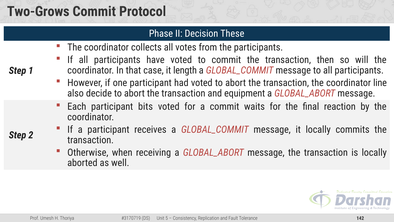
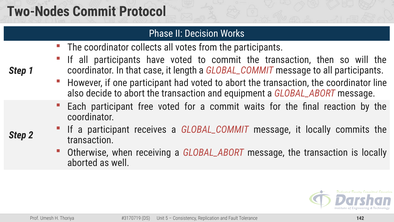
Two-Grows: Two-Grows -> Two-Nodes (38, 11)
These: These -> Works (232, 34)
bits: bits -> free (146, 107)
